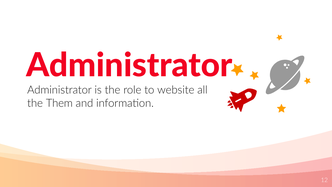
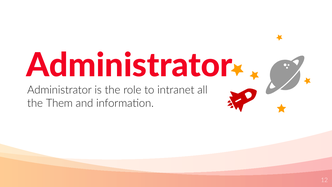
website: website -> intranet (176, 90)
